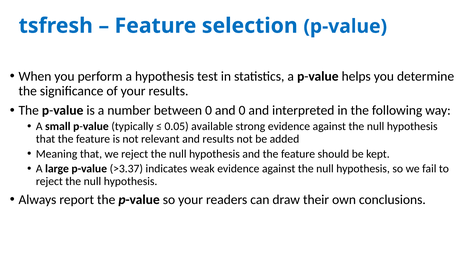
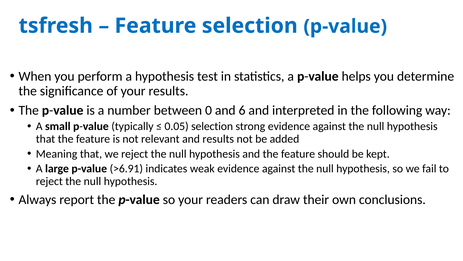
and 0: 0 -> 6 (242, 110)
0.05 available: available -> selection (212, 126)
>3.37: >3.37 -> >6.91 (126, 168)
